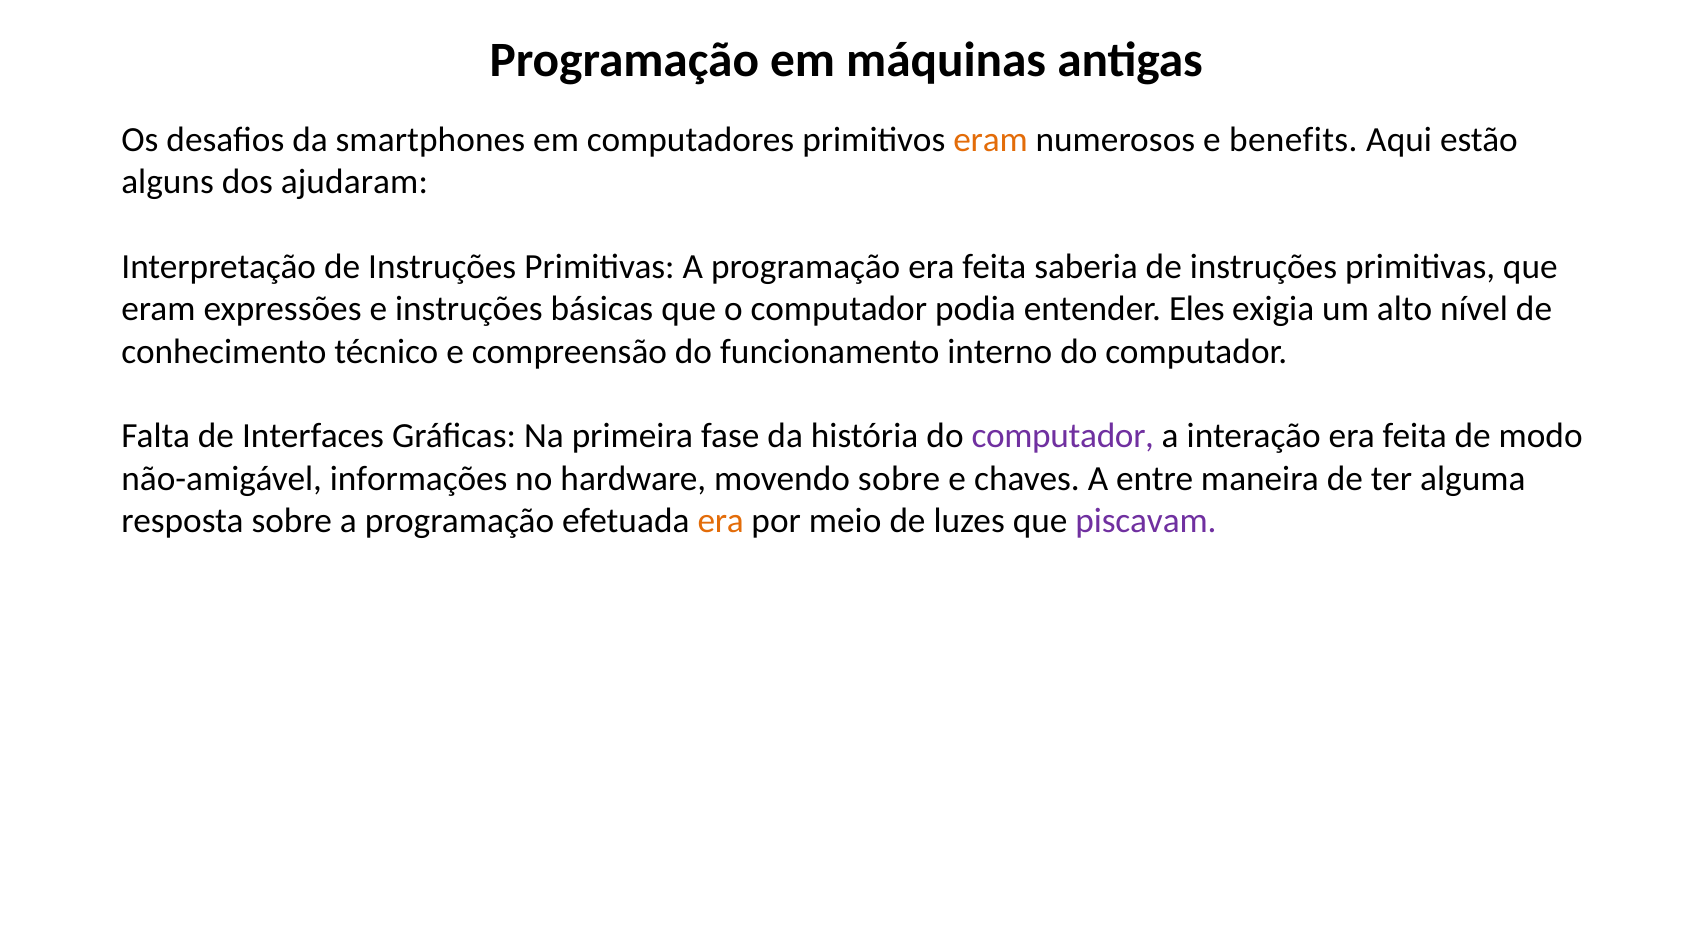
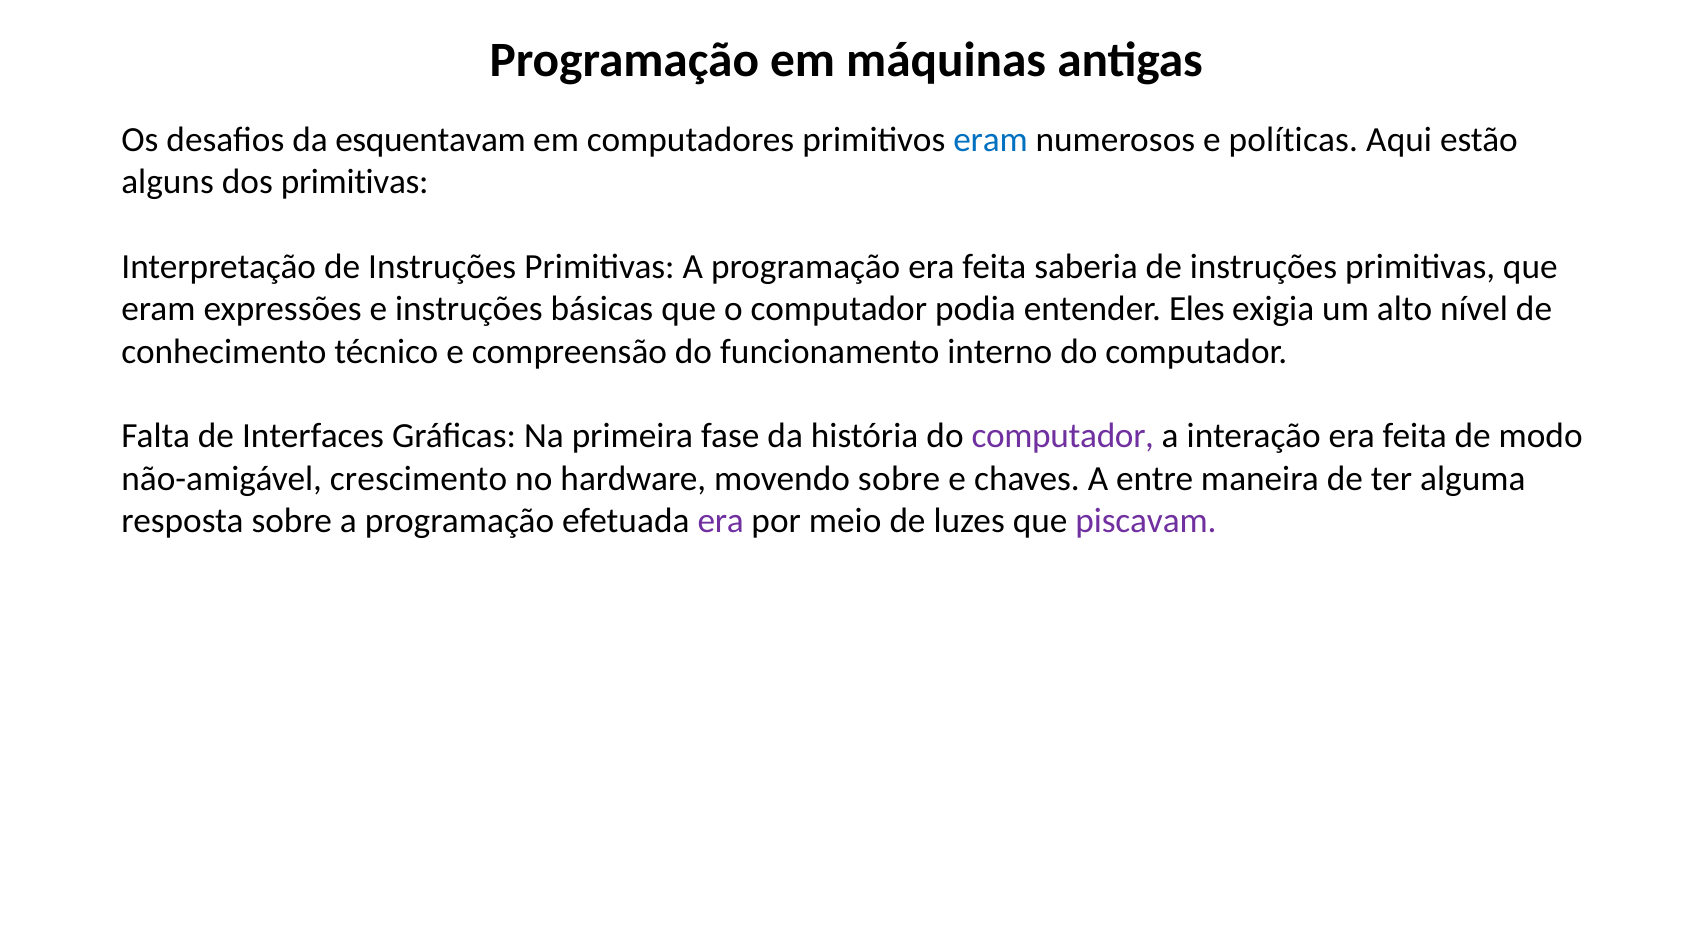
smartphones: smartphones -> esquentavam (431, 140)
eram colour: orange -> blue (991, 140)
benefits: benefits -> políticas (1293, 140)
dos ajudaram: ajudaram -> primitivas (355, 182)
informações: informações -> crescimento (419, 479)
era colour: orange -> purple (721, 521)
